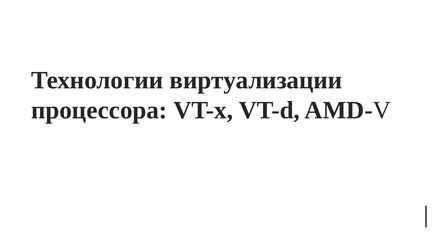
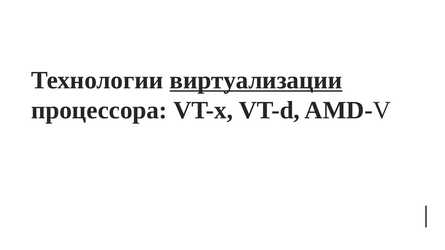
виртуализации underline: none -> present (256, 80)
